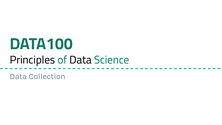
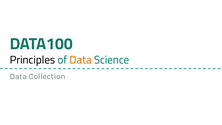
Data colour: black -> orange (81, 60)
